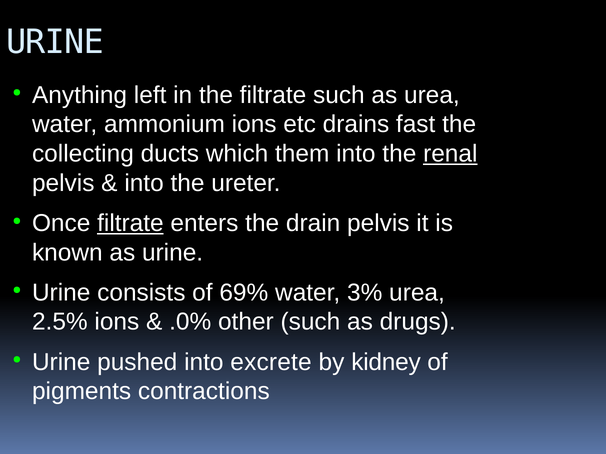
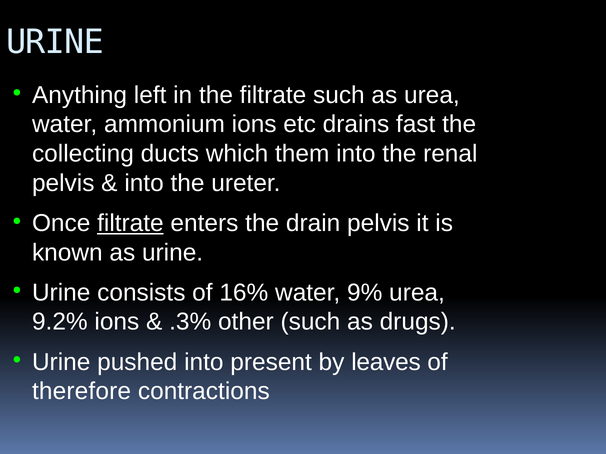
renal underline: present -> none (450, 154)
69%: 69% -> 16% (244, 293)
3%: 3% -> 9% (365, 293)
2.5%: 2.5% -> 9.2% (60, 322)
.0%: .0% -> .3% (190, 322)
excrete: excrete -> present (271, 362)
kidney: kidney -> leaves (386, 362)
pigments: pigments -> therefore (82, 392)
